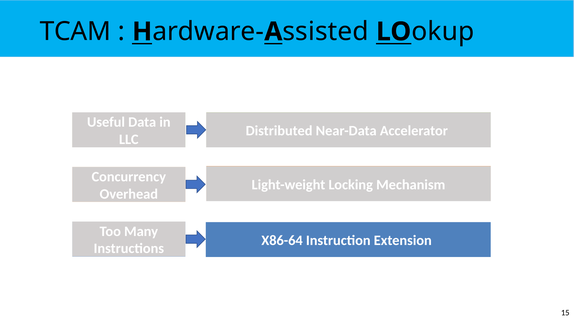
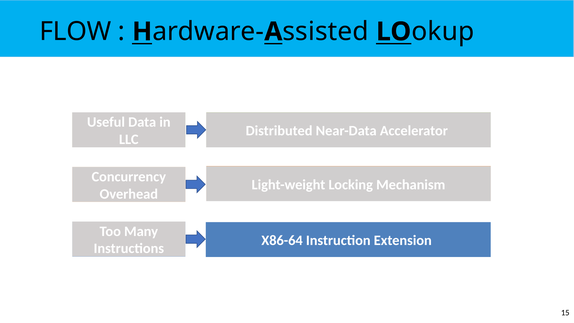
TCAM: TCAM -> FLOW (75, 32)
